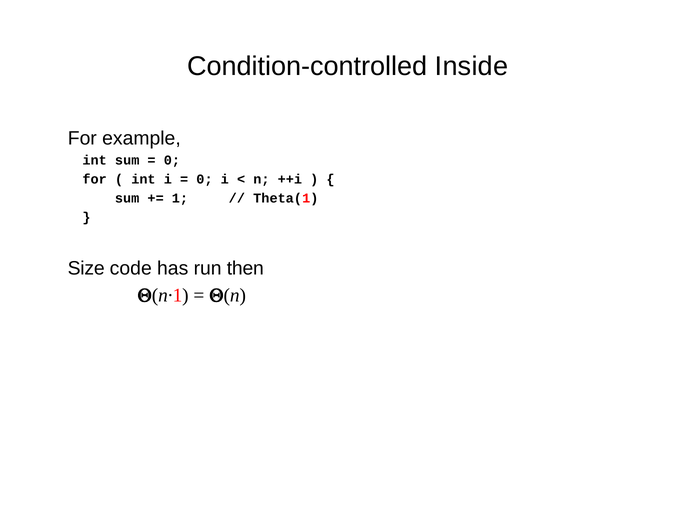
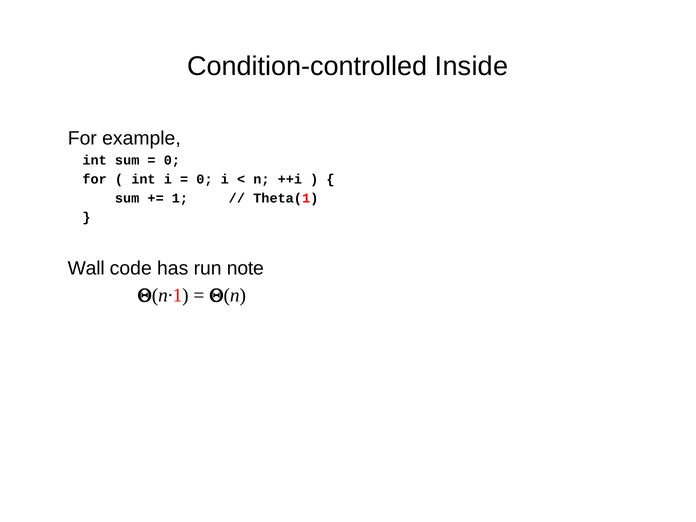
Size: Size -> Wall (86, 268)
then: then -> note (245, 268)
